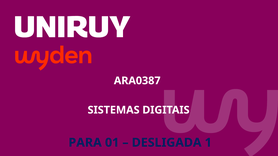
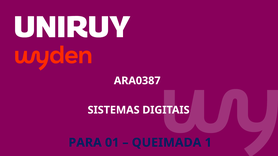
DESLIGADA: DESLIGADA -> QUEIMADA (167, 143)
